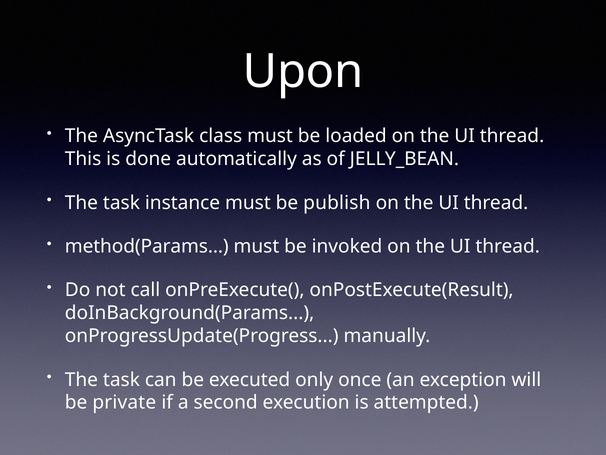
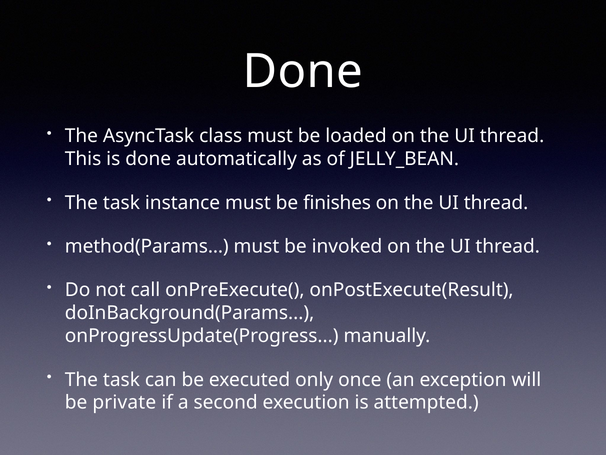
Upon: Upon -> Done (303, 72)
publish: publish -> finishes (337, 202)
